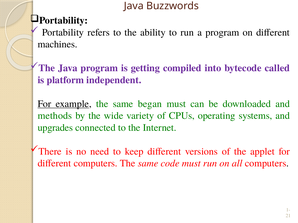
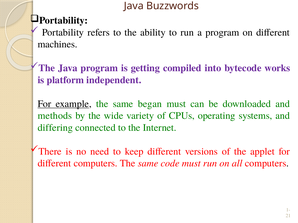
called: called -> works (277, 68)
upgrades: upgrades -> differing (55, 128)
